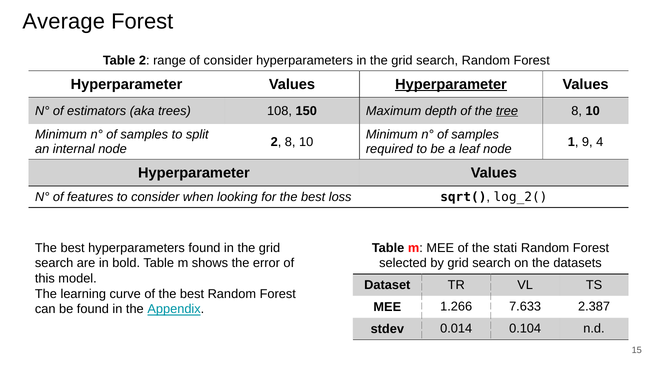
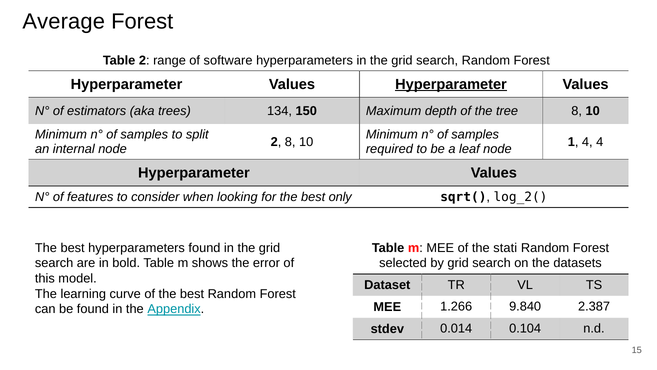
of consider: consider -> software (228, 60)
108: 108 -> 134 (280, 111)
tree underline: present -> none (507, 111)
1 9: 9 -> 4 (587, 142)
loss: loss -> only (340, 197)
7.633: 7.633 -> 9.840 (525, 306)
